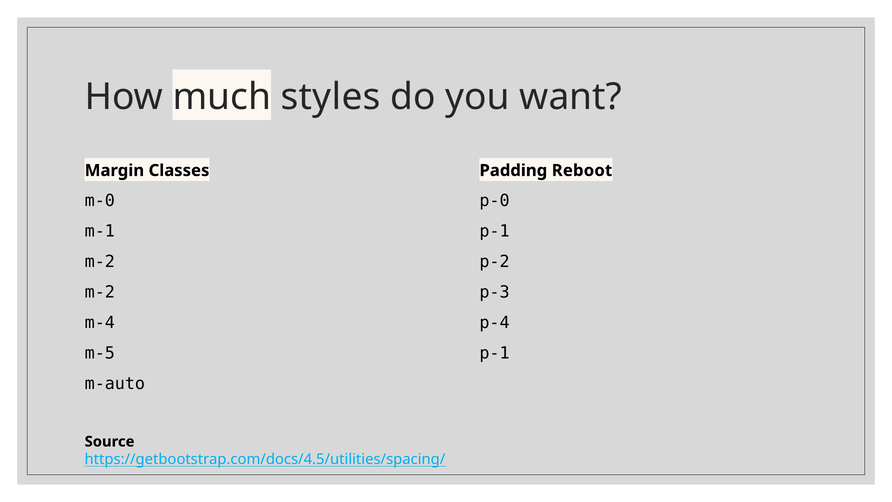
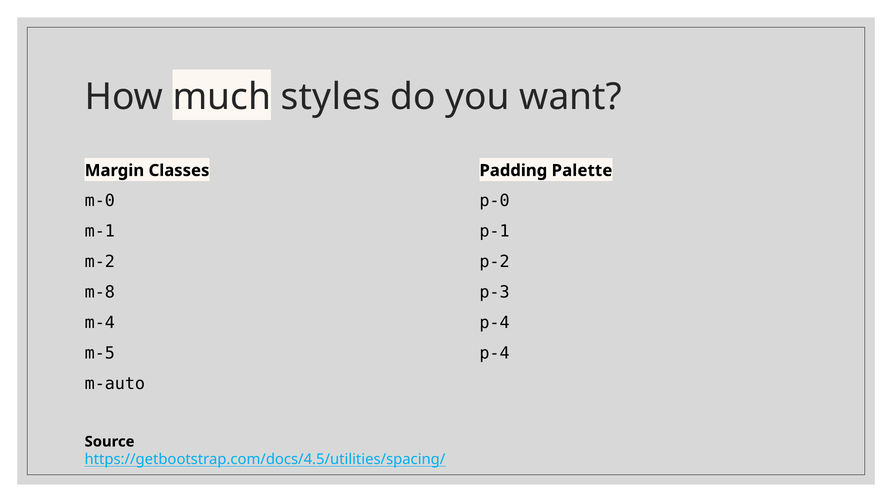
Reboot: Reboot -> Palette (582, 170)
m-2: m-2 -> m-8 (100, 292)
p-1: p-1 -> p-4 (495, 353)
